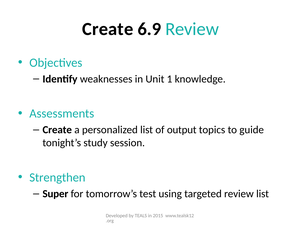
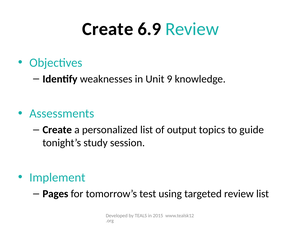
1: 1 -> 9 (170, 79)
Strengthen: Strengthen -> Implement (57, 177)
Super: Super -> Pages (55, 194)
